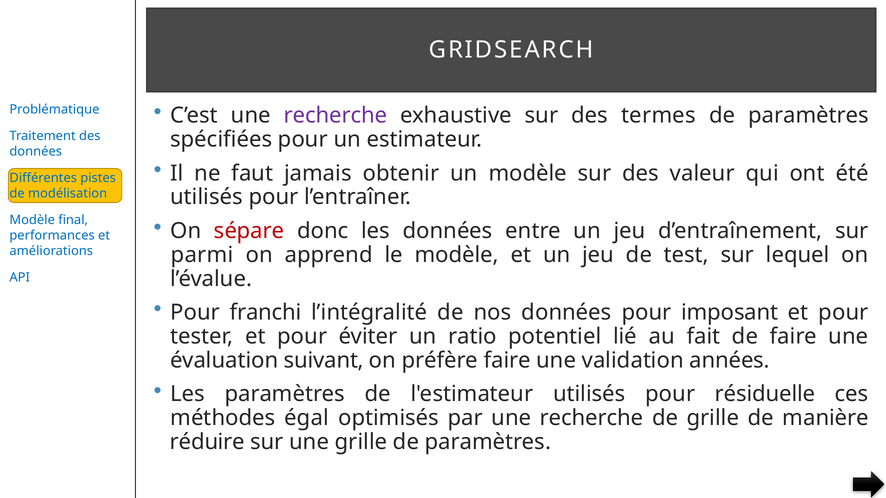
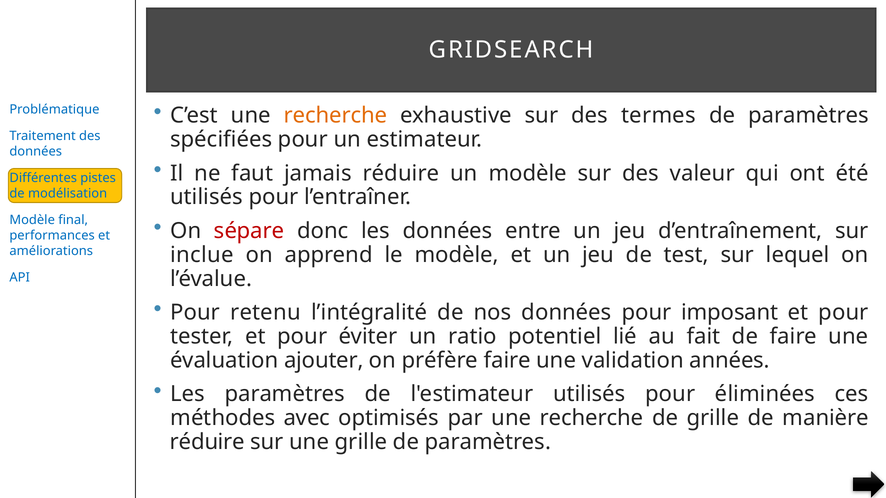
recherche colour: purple -> orange (336, 116)
jamais obtenir: obtenir -> réduire (401, 173)
parmi: parmi -> inclue (202, 255)
franchi: franchi -> retenu (265, 313)
suivant: suivant -> ajouter (324, 361)
résiduelle: résiduelle -> éliminées (765, 394)
égal: égal -> avec (307, 418)
